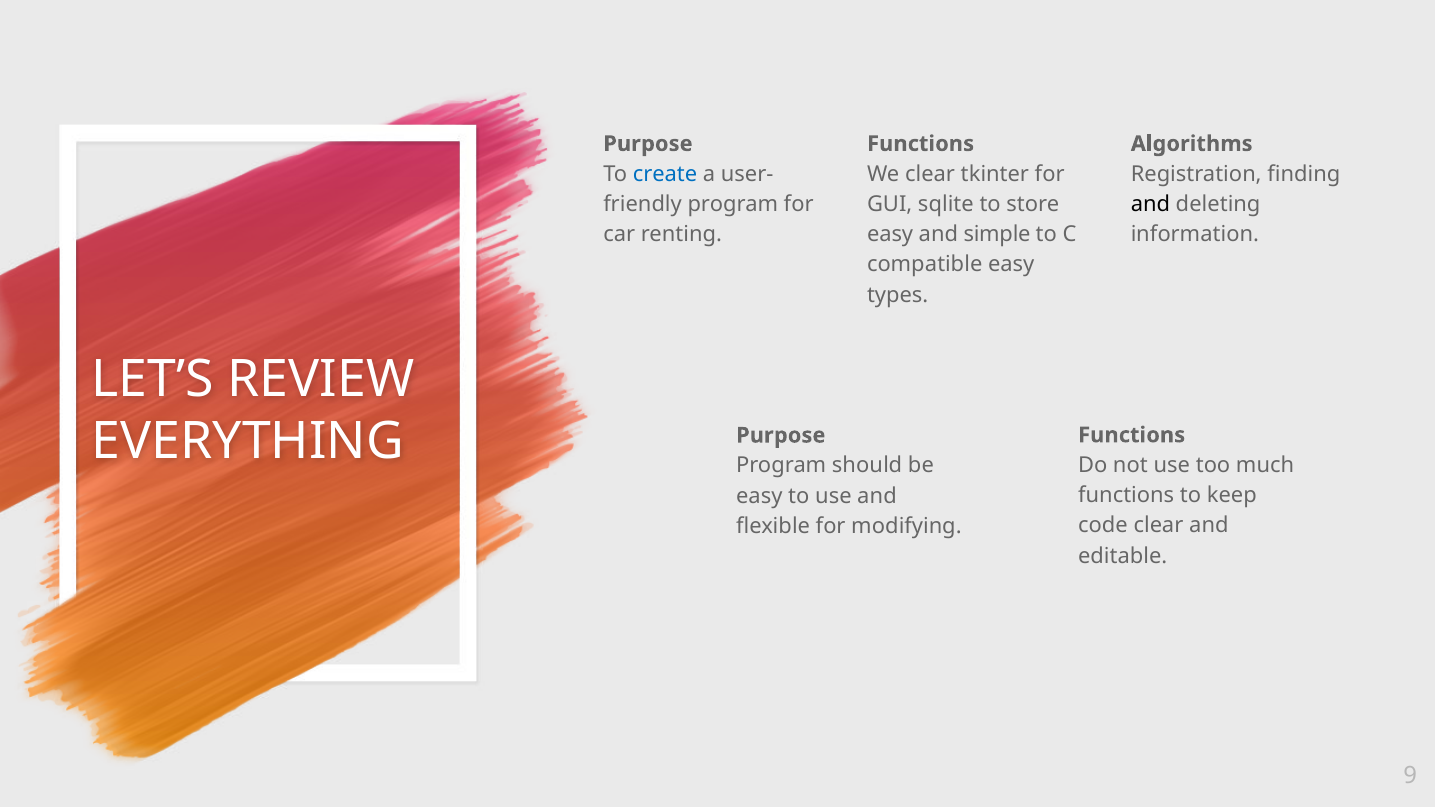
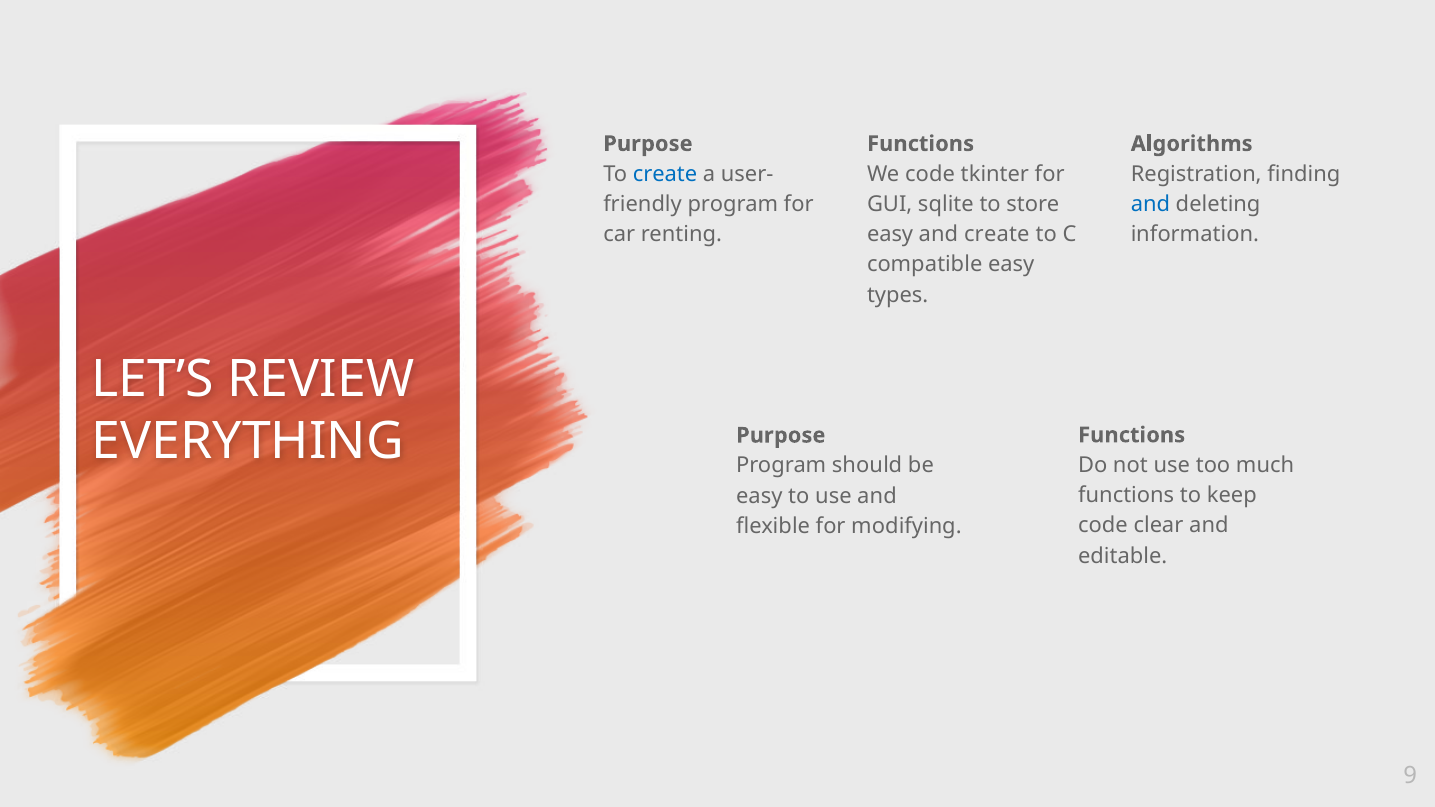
We clear: clear -> code (930, 174)
and colour: black -> blue (1150, 204)
and simple: simple -> create (997, 234)
